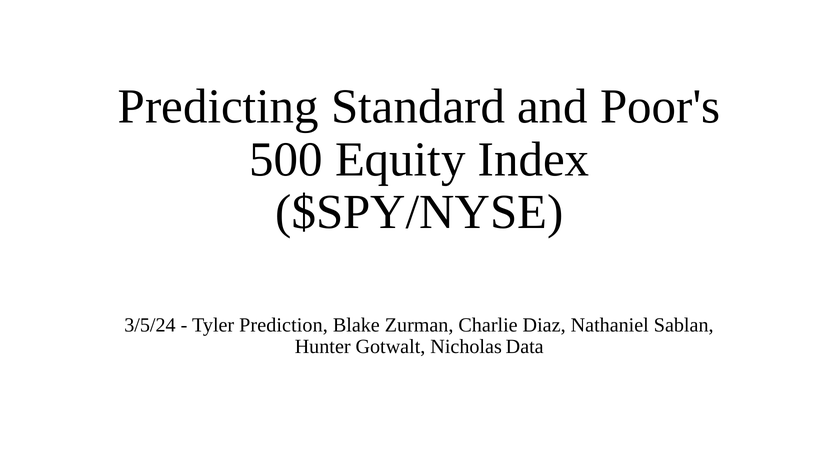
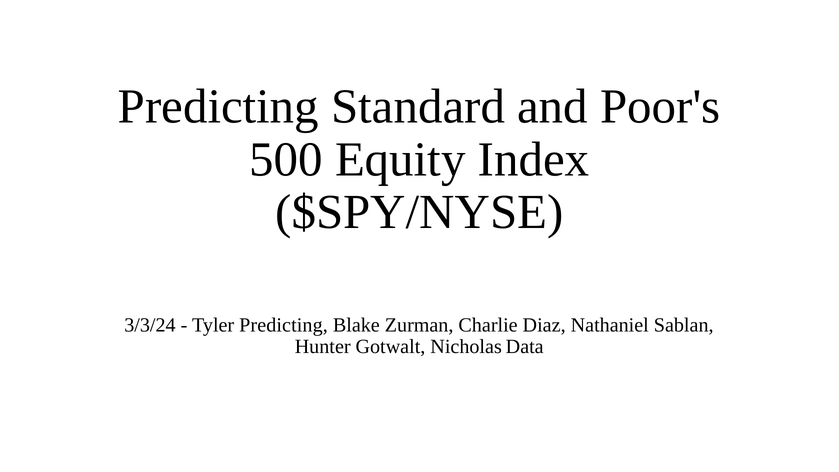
3/5/24: 3/5/24 -> 3/3/24 (150, 325)
Tyler Prediction: Prediction -> Predicting (283, 325)
